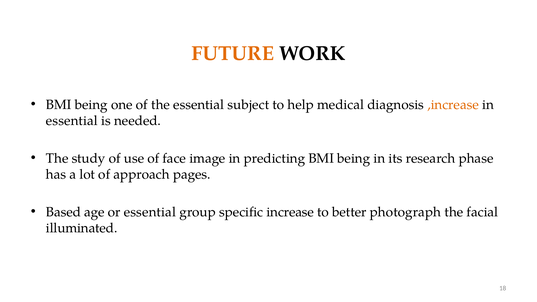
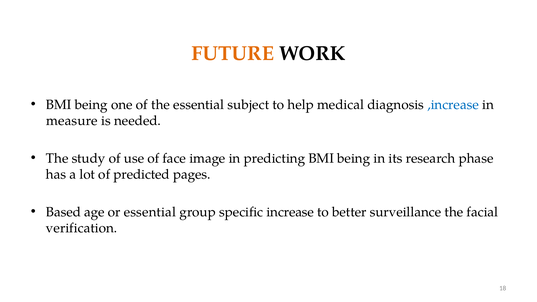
,increase colour: orange -> blue (453, 105)
essential: essential -> measure (72, 121)
approach: approach -> predicted (142, 174)
photograph: photograph -> surveillance (406, 212)
illuminated: illuminated -> verification (82, 228)
